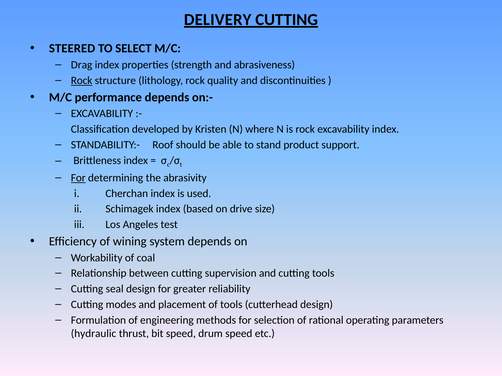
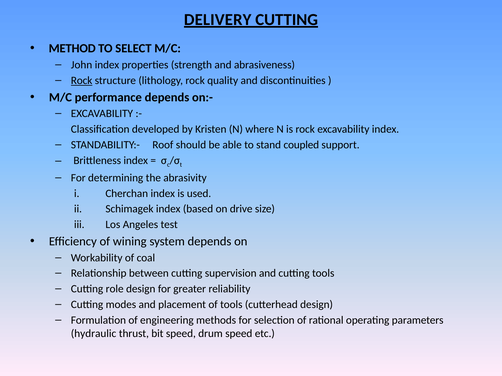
STEERED: STEERED -> METHOD (72, 49)
Drag: Drag -> John (82, 65)
product: product -> coupled (301, 145)
For underline: present -> none (78, 178)
seal: seal -> role (115, 289)
